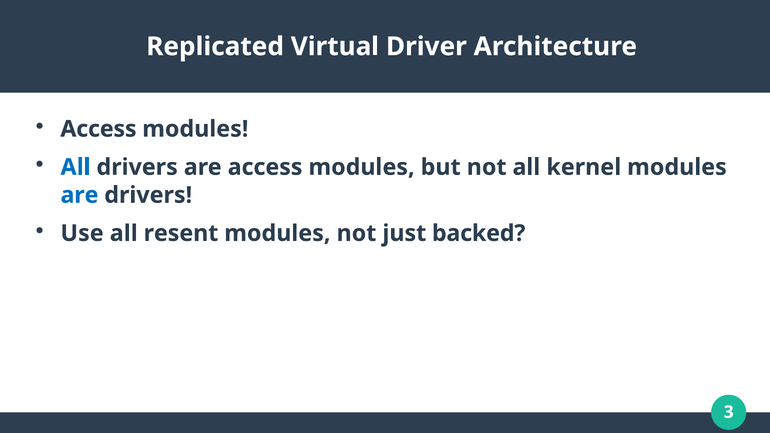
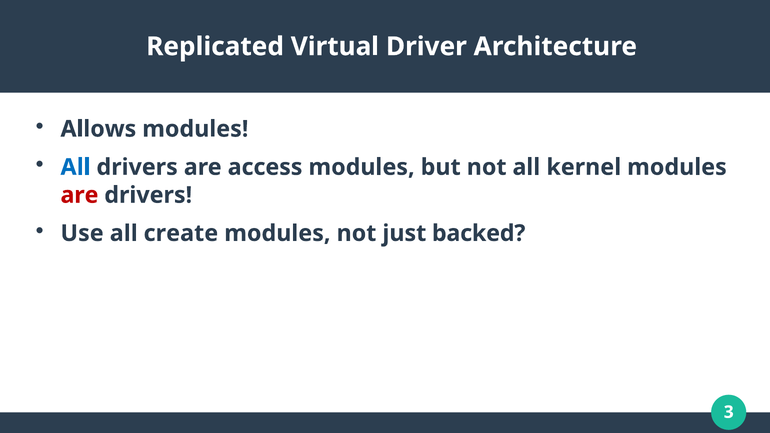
Access: Access -> Allows (98, 129)
are colour: blue -> red (79, 195)
resent: resent -> create (181, 233)
